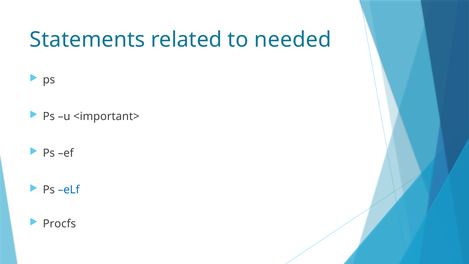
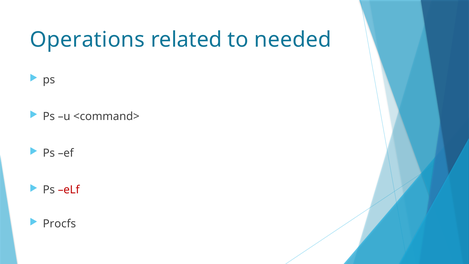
Statements: Statements -> Operations (87, 40)
<important>: <important> -> <command> (106, 116)
eLf colour: blue -> red (69, 190)
